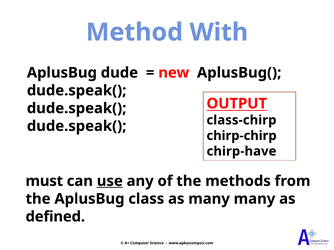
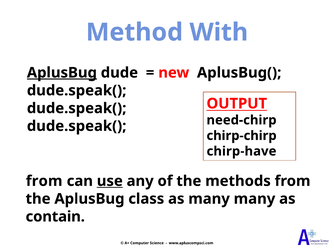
AplusBug underline: none -> present (62, 73)
class-chirp: class-chirp -> need-chirp (242, 120)
must: must -> from (44, 181)
defined: defined -> contain (55, 217)
